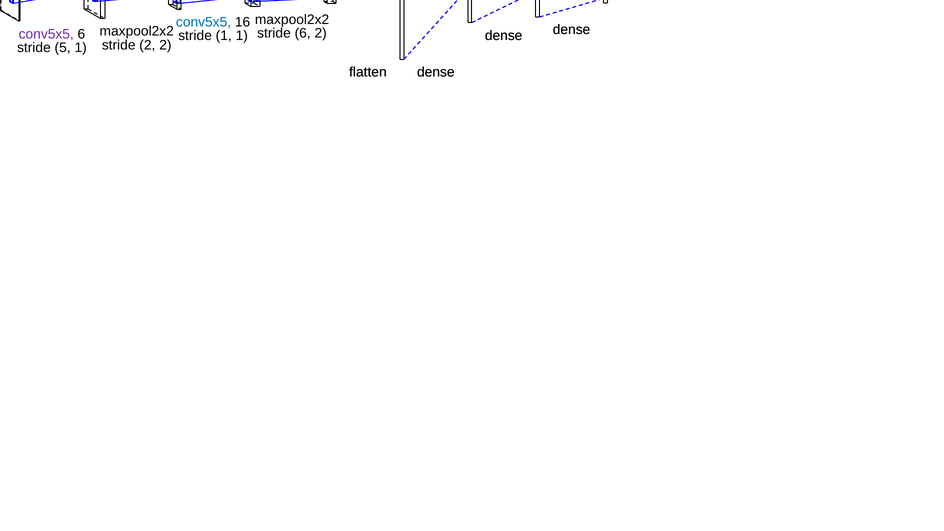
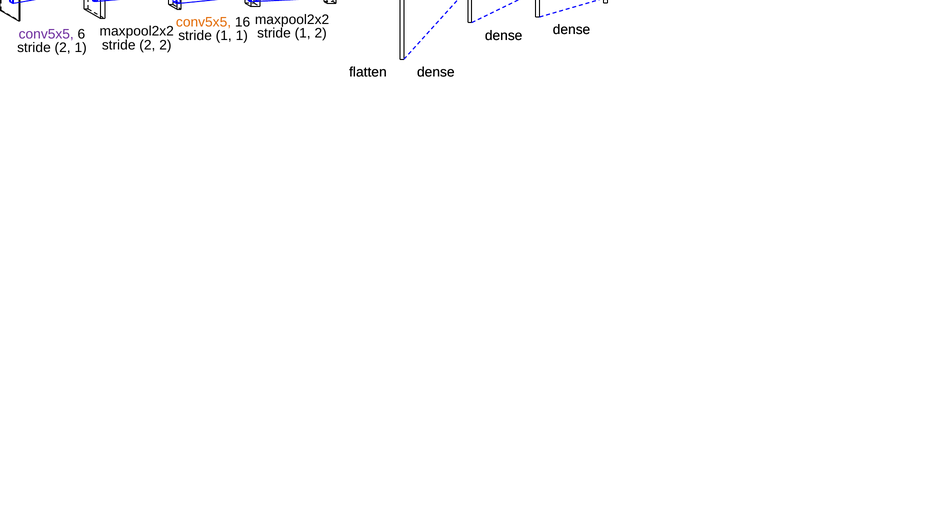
conv5x5 colour: blue -> orange (204, 22)
6: 6 -> 1 (303, 33)
5: 5 -> 2 (63, 48)
